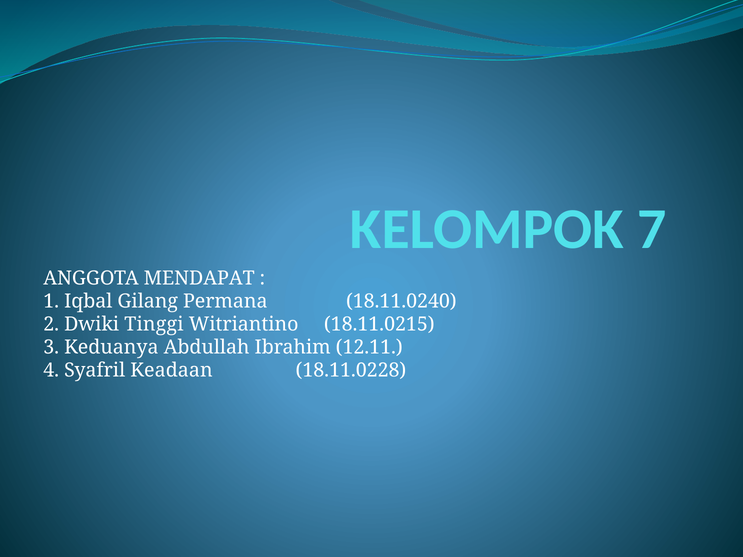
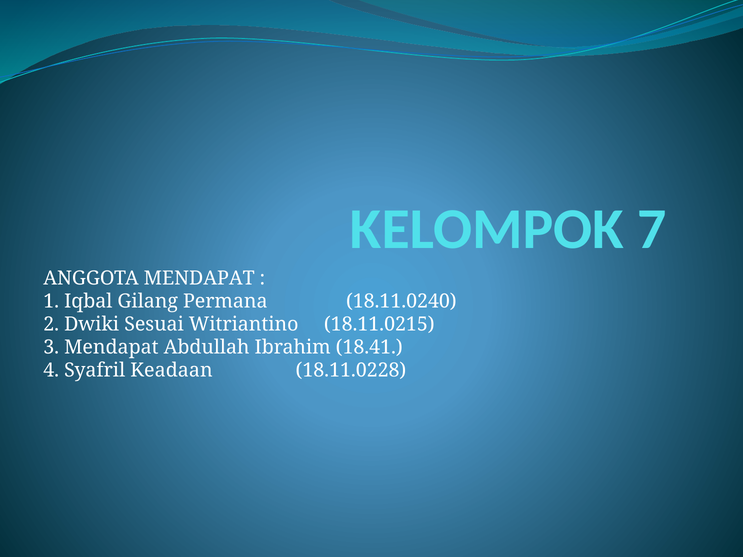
Tinggi: Tinggi -> Sesuai (154, 324)
3 Keduanya: Keduanya -> Mendapat (111, 348)
12.11: 12.11 -> 18.41 (369, 348)
